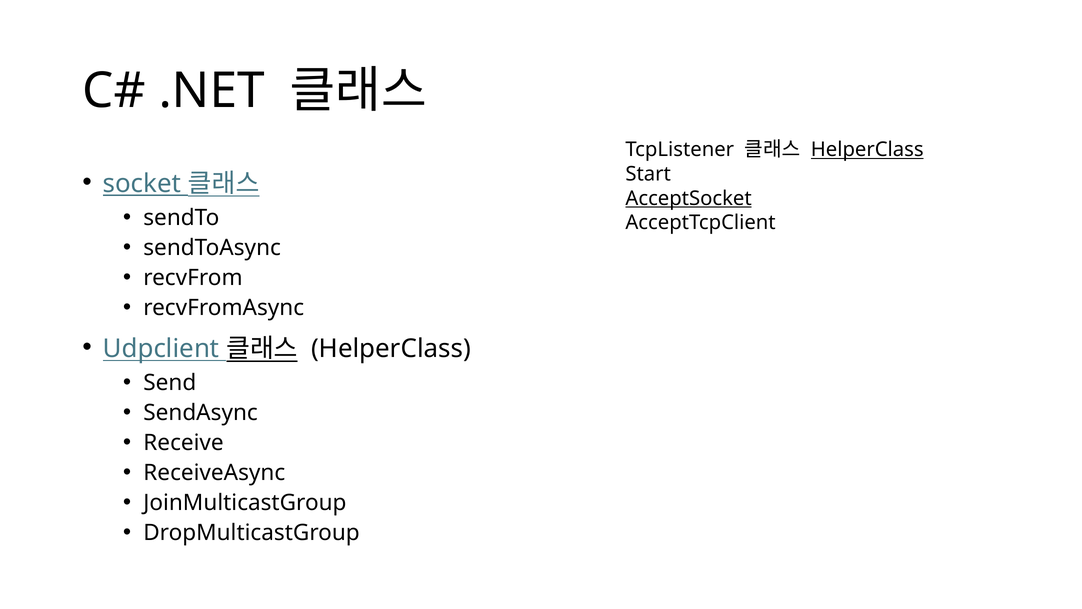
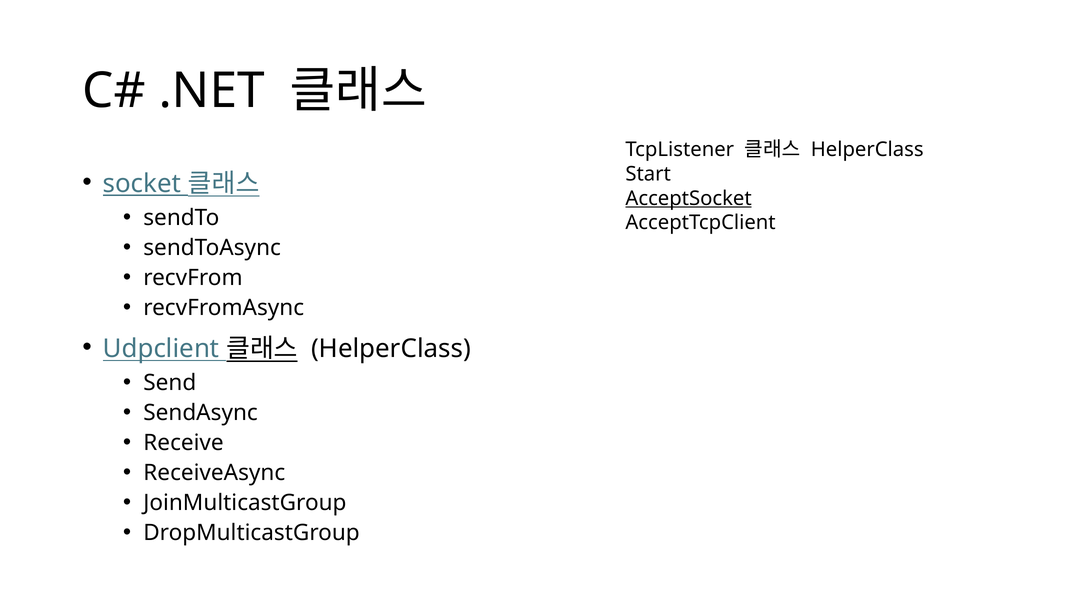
HelperClass underline: present -> none (867, 150)
